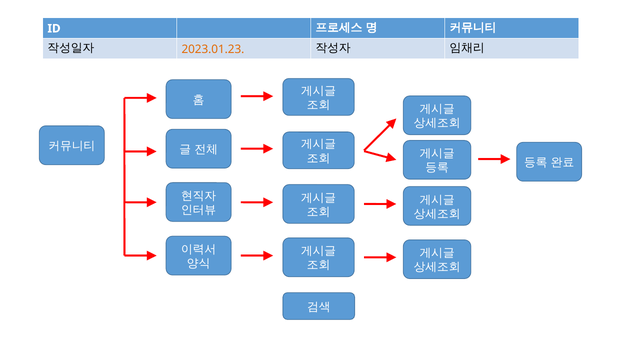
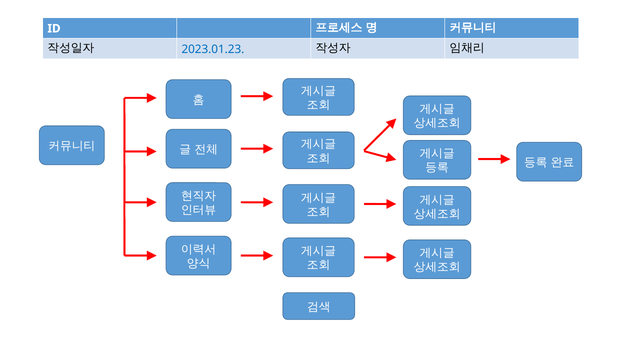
2023.01.23 colour: orange -> blue (213, 49)
